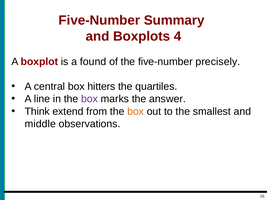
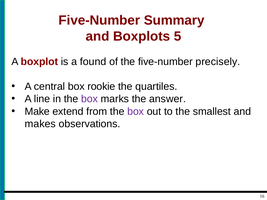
4: 4 -> 5 (178, 36)
hitters: hitters -> rookie (101, 87)
Think: Think -> Make (37, 112)
box colour: orange -> purple (136, 112)
middle: middle -> makes (40, 124)
